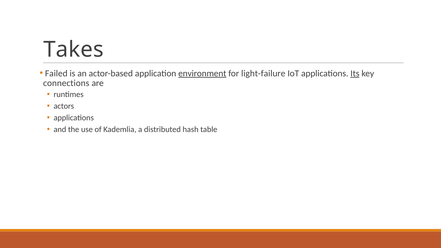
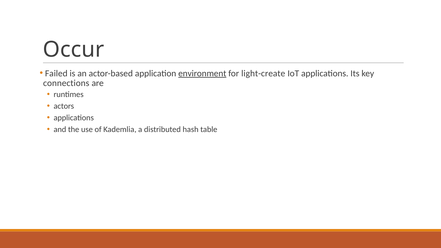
Takes: Takes -> Occur (74, 49)
light-failure: light-failure -> light-create (263, 73)
Its underline: present -> none (355, 73)
